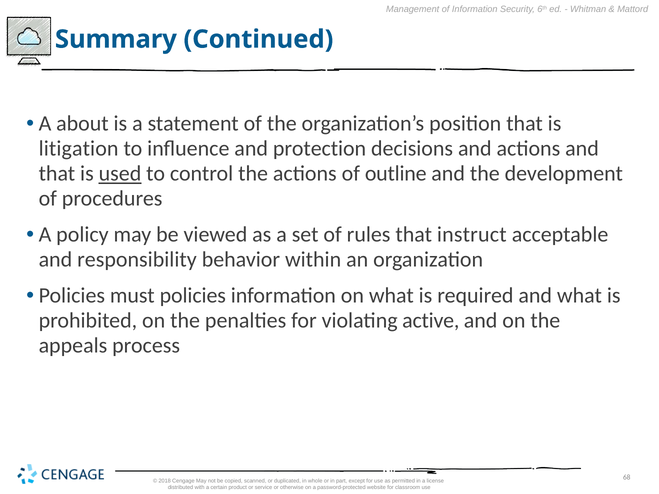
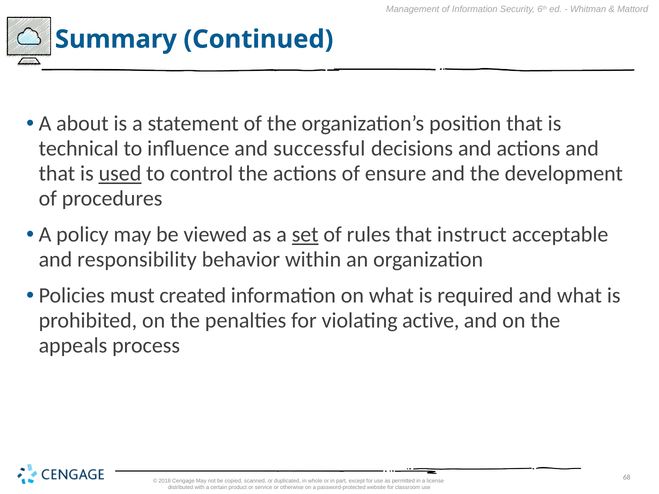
litigation: litigation -> technical (79, 149)
protection: protection -> successful (319, 149)
outline: outline -> ensure (396, 174)
set underline: none -> present (305, 235)
must policies: policies -> created (193, 296)
